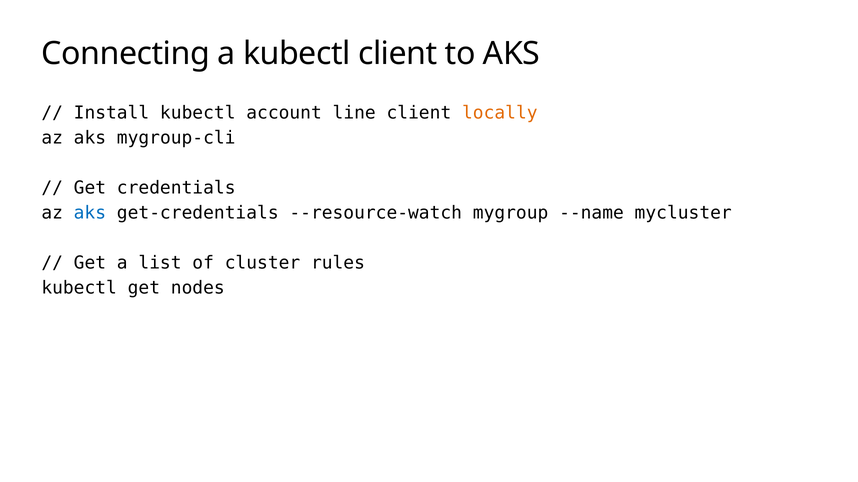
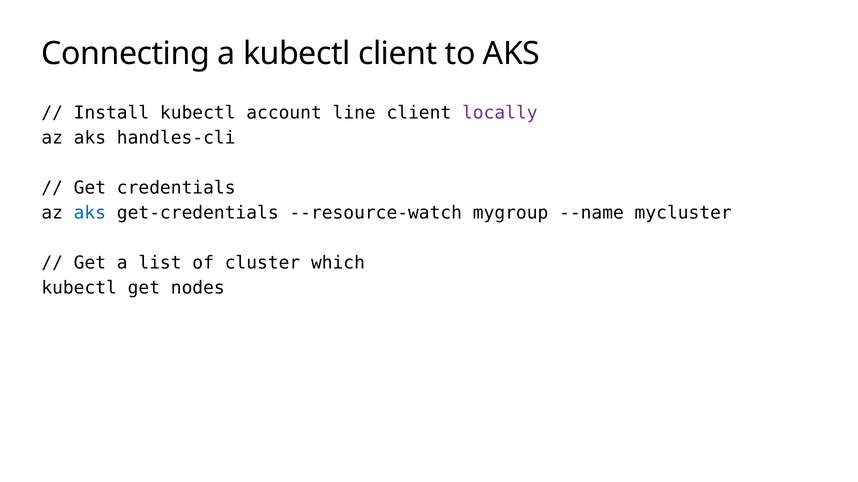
locally colour: orange -> purple (500, 113)
mygroup-cli: mygroup-cli -> handles-cli (176, 138)
rules: rules -> which (338, 263)
